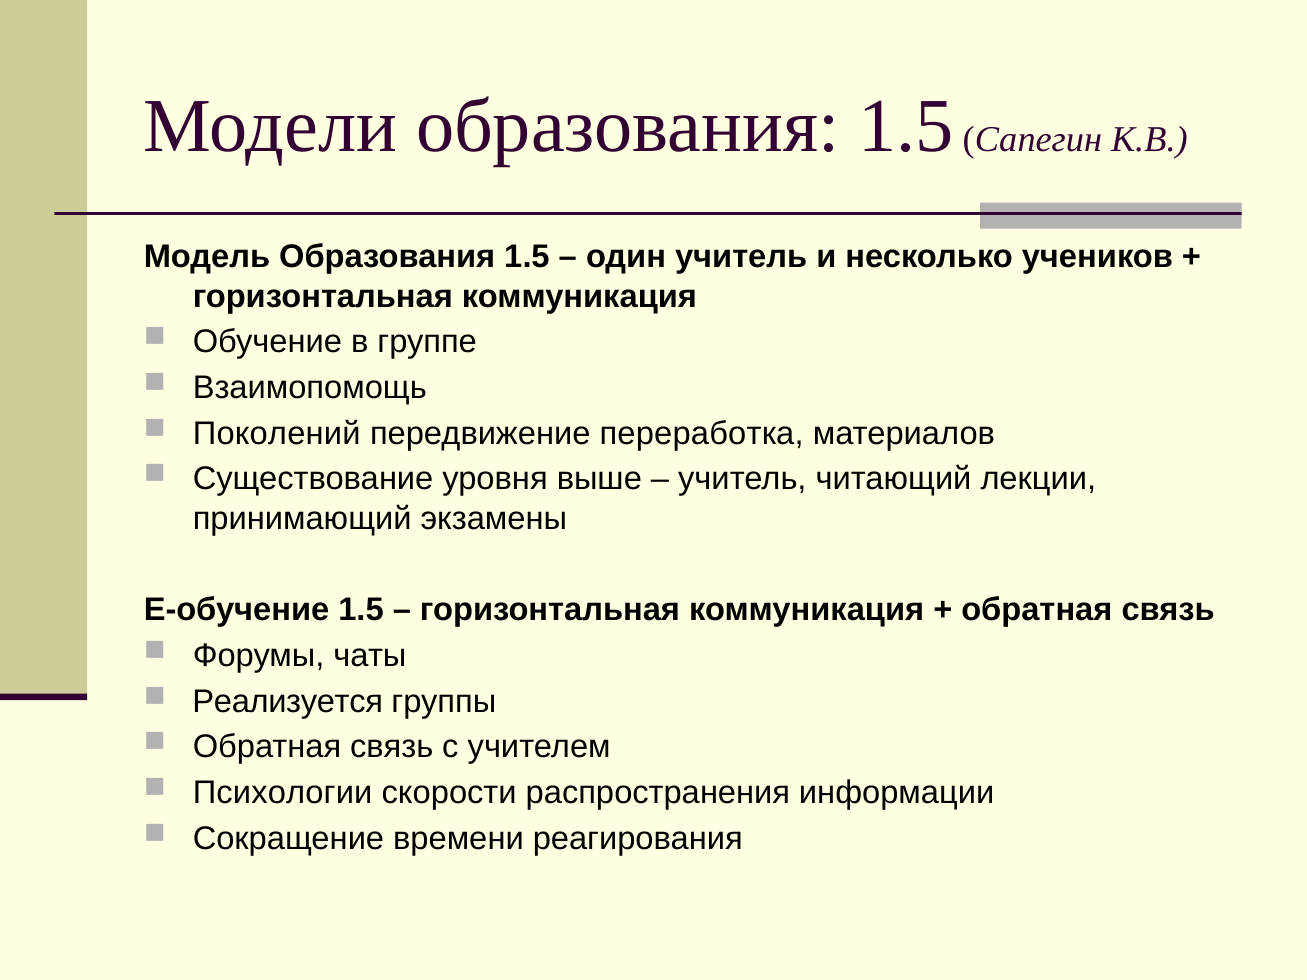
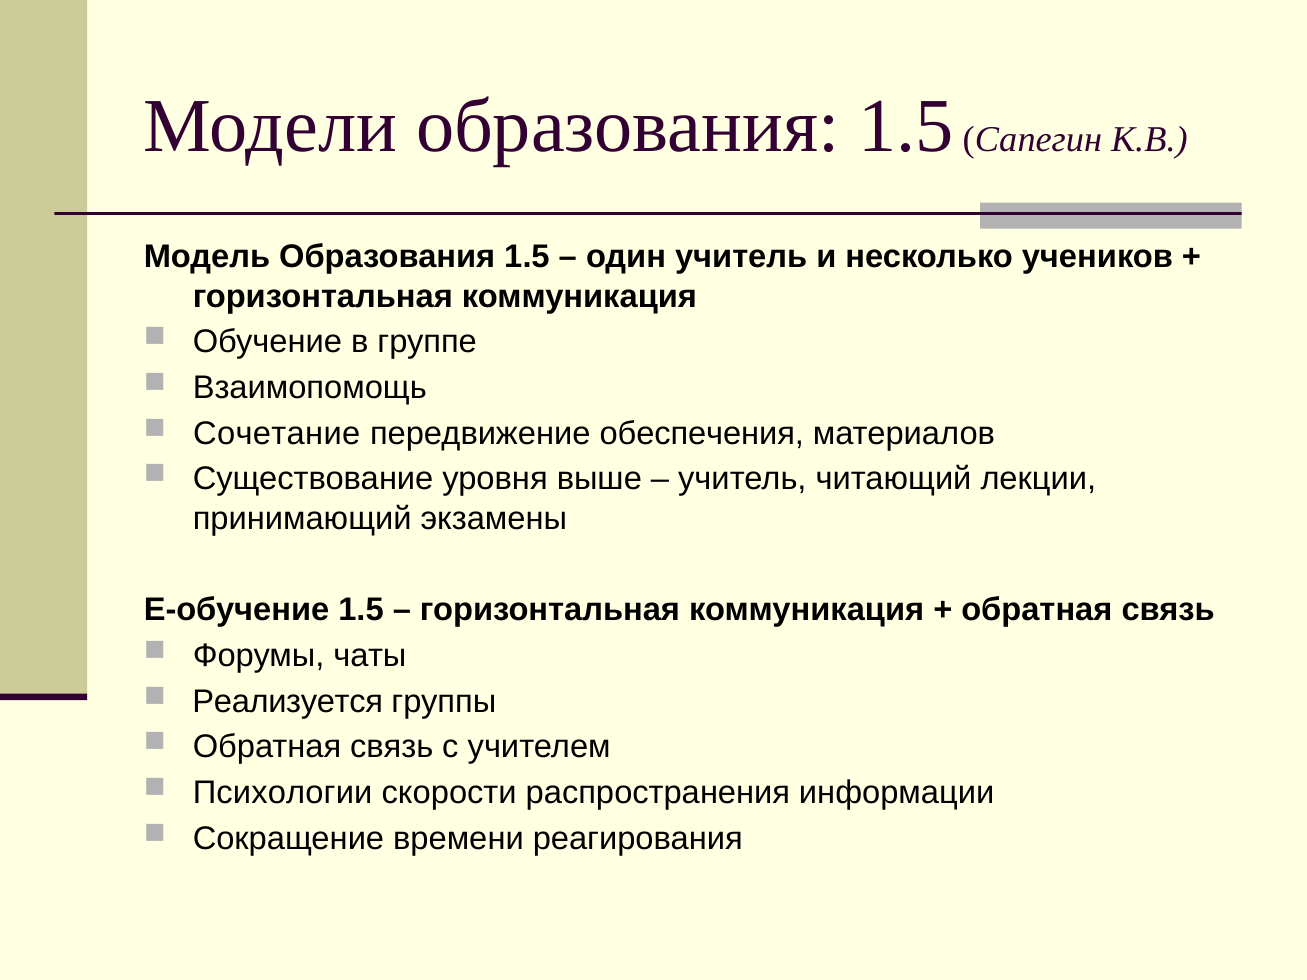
Поколений: Поколений -> Сочетание (277, 434)
переработка: переработка -> обеспечения (702, 434)
